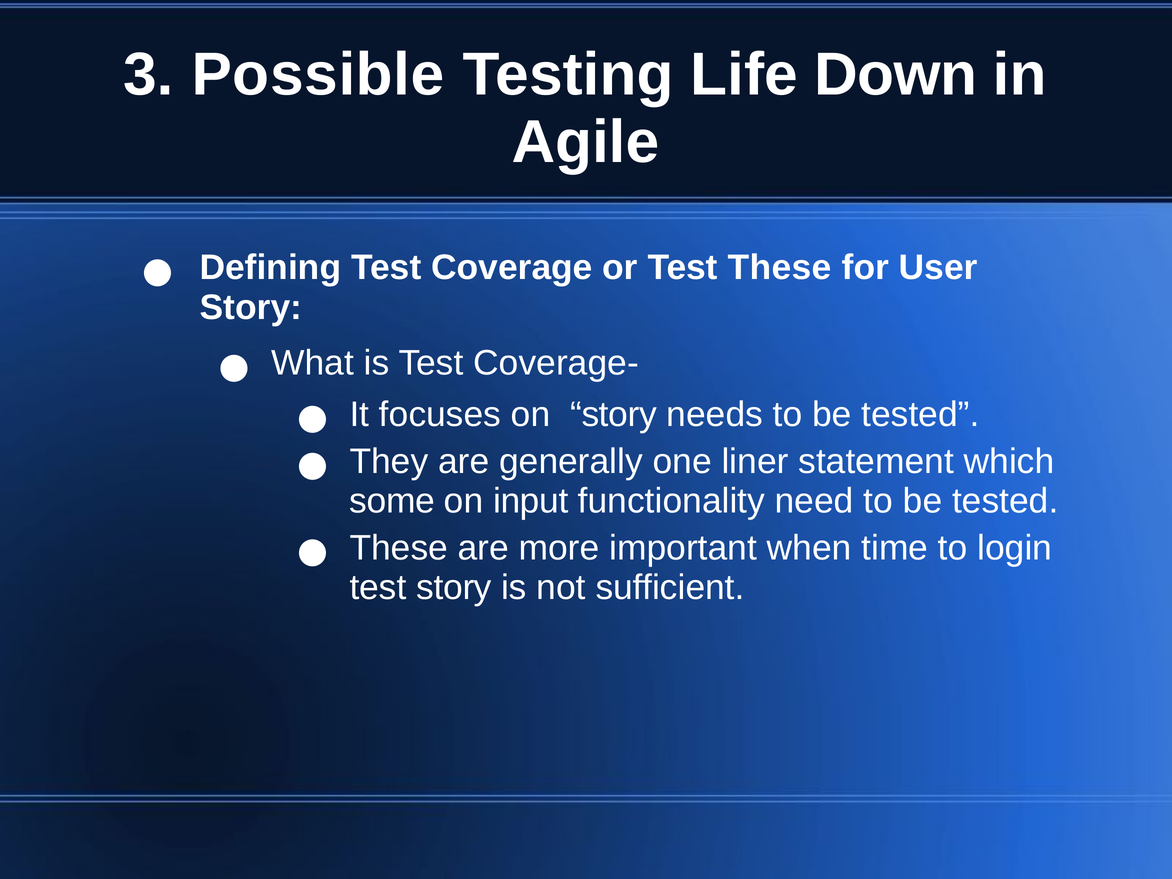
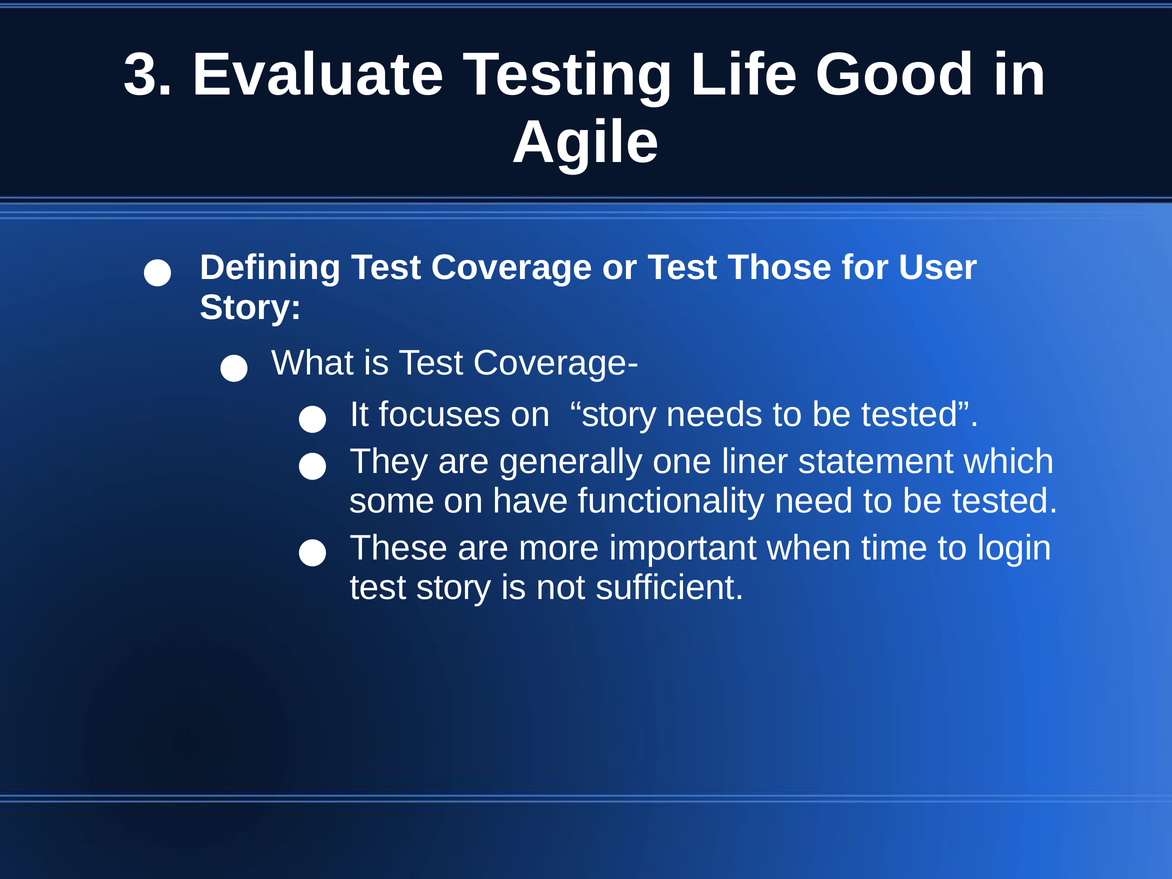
Possible: Possible -> Evaluate (318, 75)
Down: Down -> Good (895, 75)
Test These: These -> Those (780, 268)
input: input -> have (531, 501)
